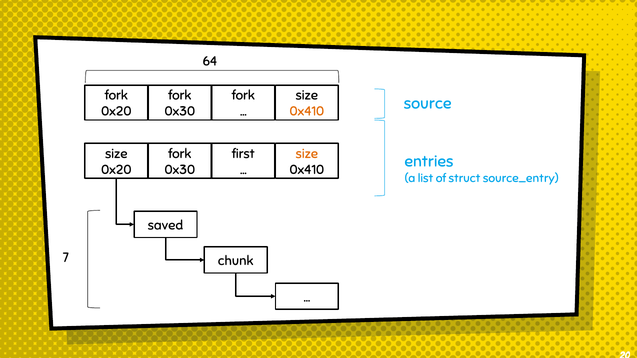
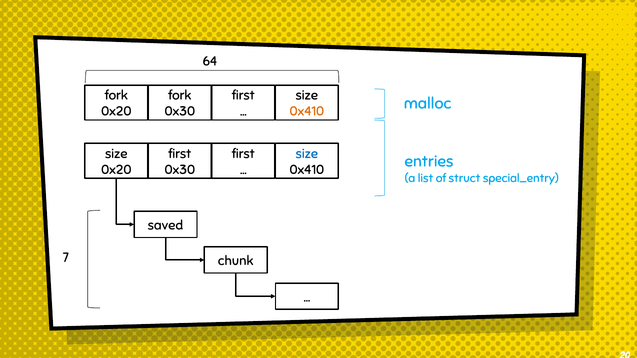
fork: fork -> first (243, 96)
source: source -> malloc (428, 104)
fork: fork -> first (180, 154)
size colour: orange -> blue (307, 154)
source_entry: source_entry -> special_entry (521, 178)
